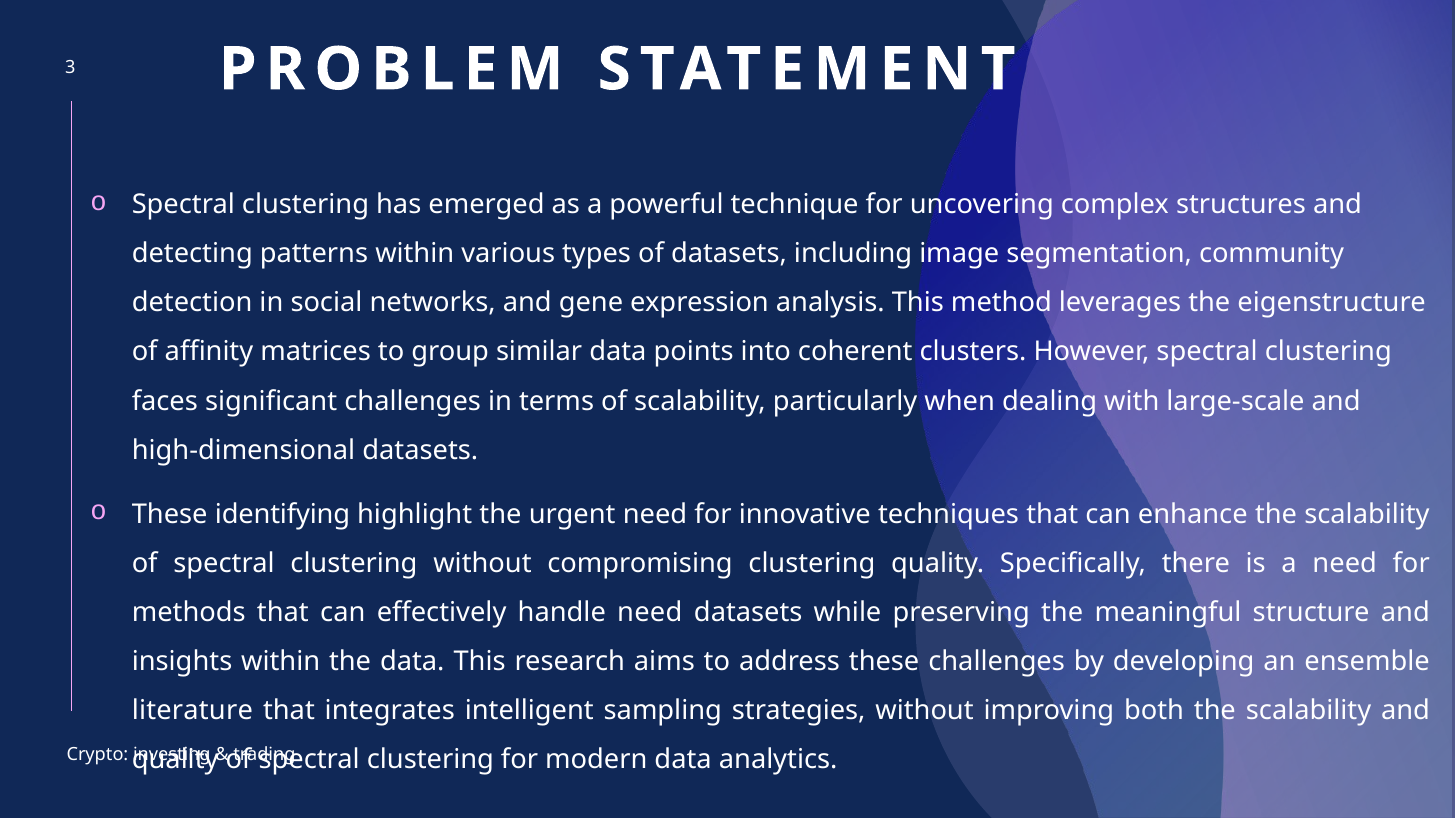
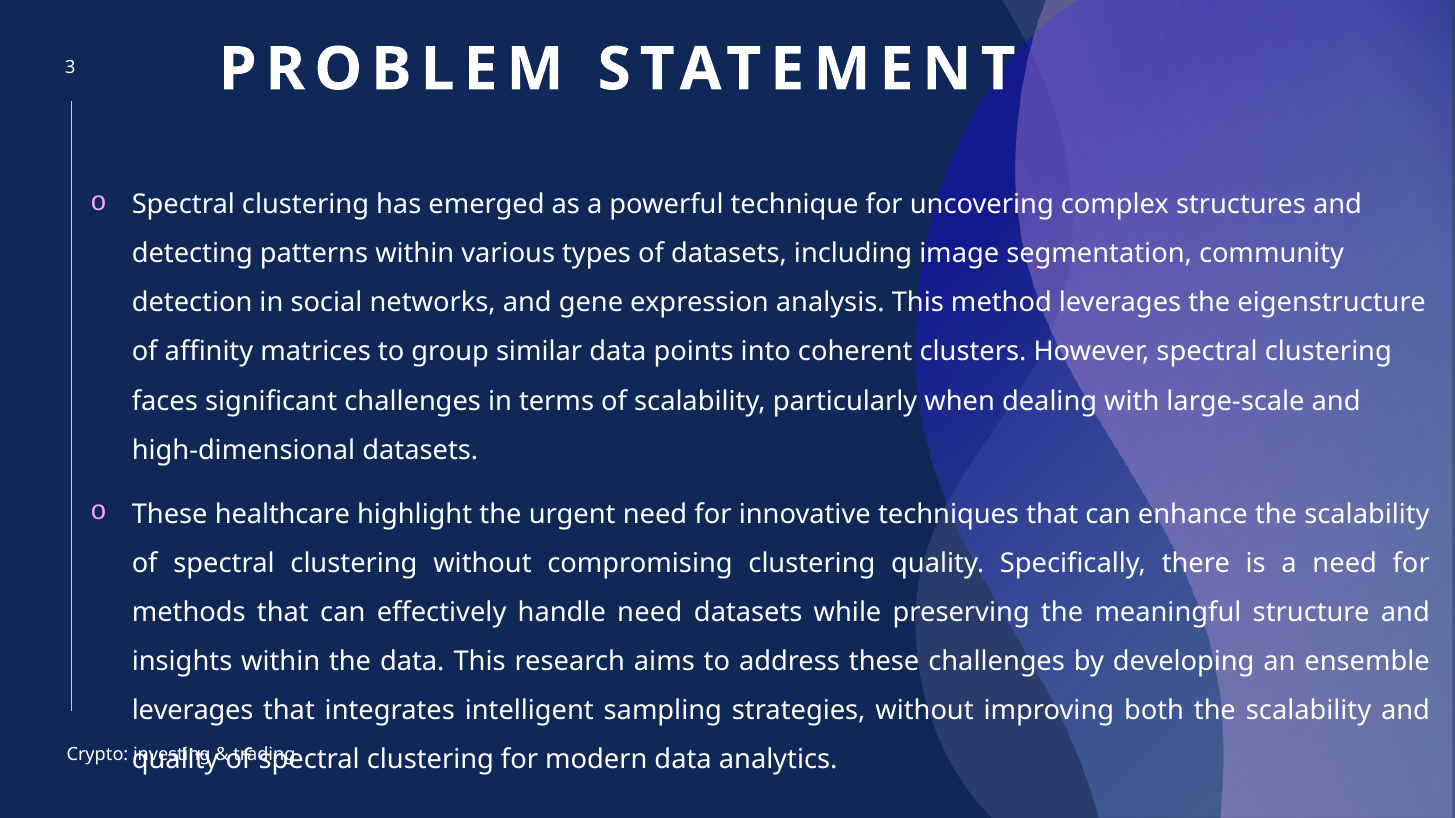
identifying: identifying -> healthcare (283, 515)
literature: literature -> leverages (193, 711)
